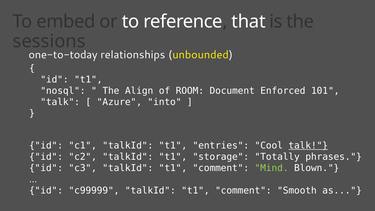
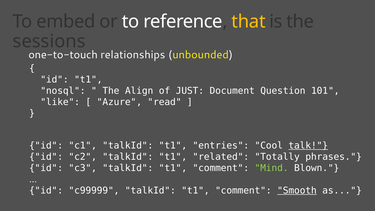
that colour: white -> yellow (249, 21)
one-to-today: one-to-today -> one-to-touch (63, 55)
ROOM: ROOM -> JUST (190, 91)
Enforced: Enforced -> Question (283, 91)
talk: talk -> like (60, 102)
into: into -> read (164, 102)
storage: storage -> related (221, 157)
Smooth underline: none -> present (297, 190)
